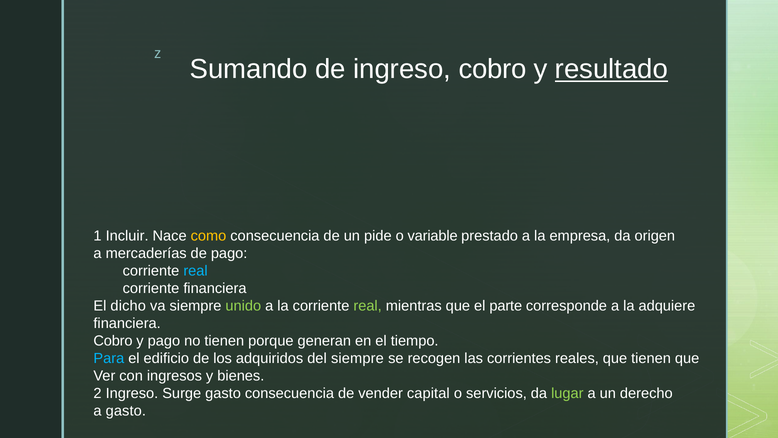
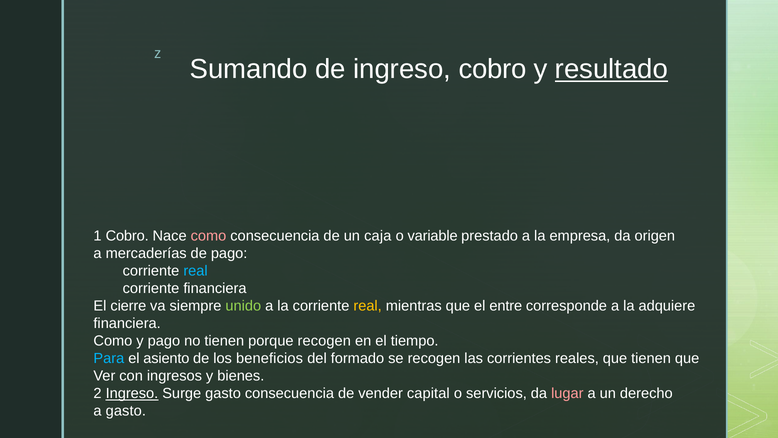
1 Incluir: Incluir -> Cobro (127, 236)
como colour: yellow -> pink (208, 236)
pide: pide -> caja (378, 236)
dicho: dicho -> cierre (128, 306)
real colour: light green -> yellow (368, 306)
parte: parte -> entre (506, 306)
Cobro: Cobro -> Como (113, 341)
porque generan: generan -> recogen (324, 341)
edificio: edificio -> asiento (166, 358)
adquiridos: adquiridos -> beneficios (270, 358)
del siempre: siempre -> formado (357, 358)
Ingreso underline: none -> present (132, 393)
lugar colour: light green -> pink (567, 393)
